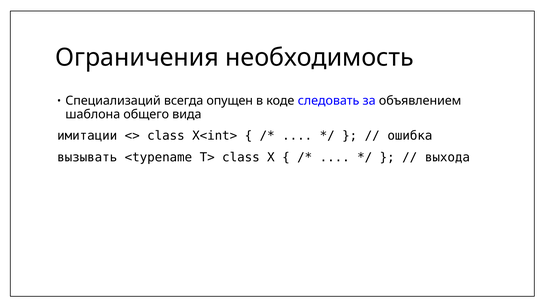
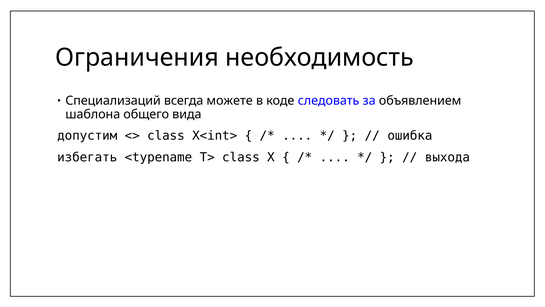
опущен: опущен -> можете (230, 101)
имитации: имитации -> допустим (87, 136)
вызывать: вызывать -> избегать (87, 157)
